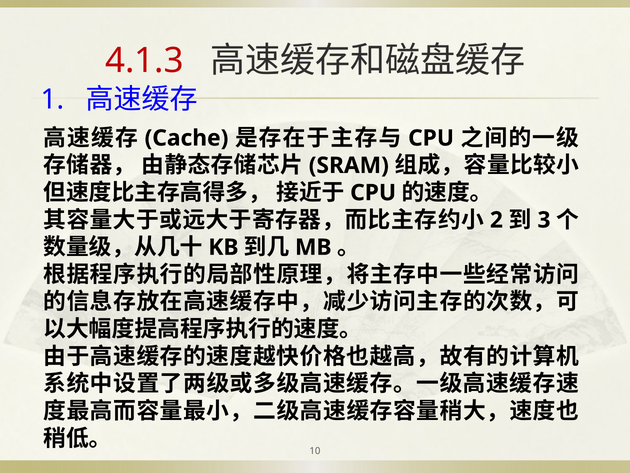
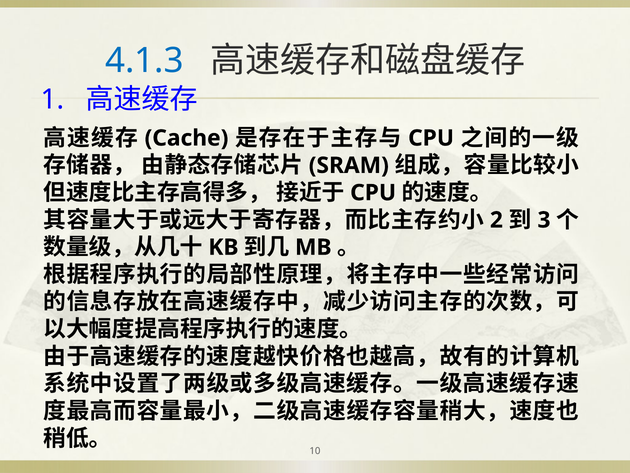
4.1.3 colour: red -> blue (144, 61)
